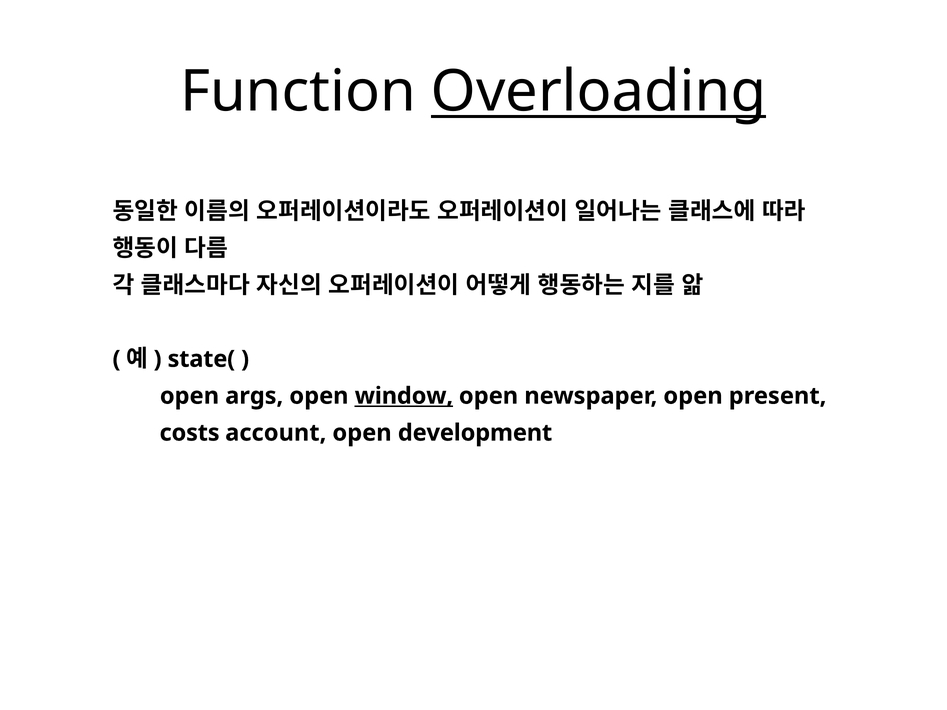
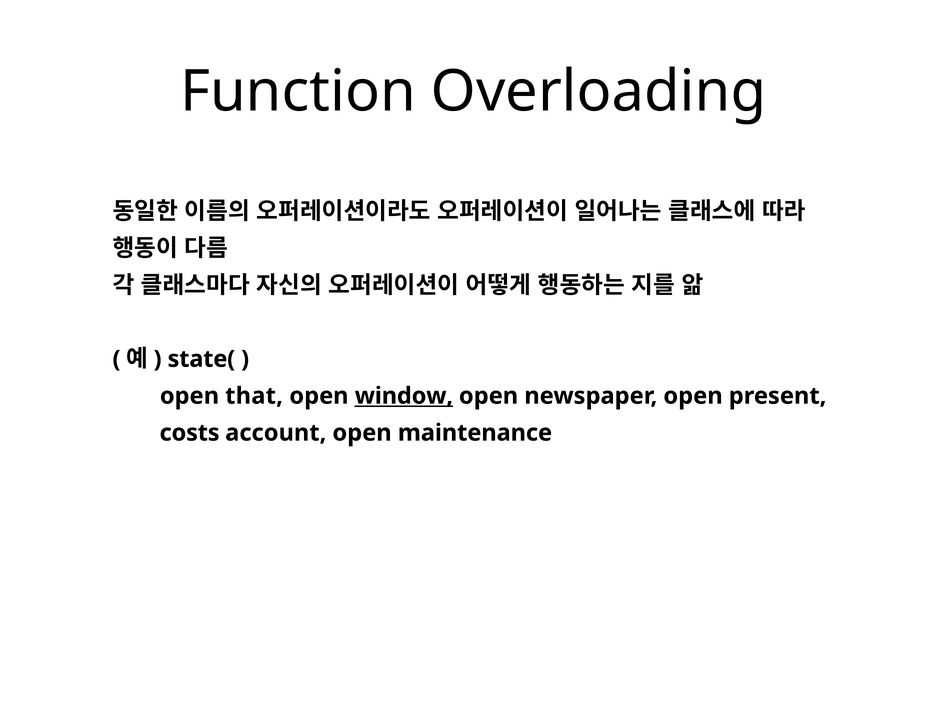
Overloading underline: present -> none (599, 92)
args: args -> that (254, 396)
development: development -> maintenance (475, 433)
